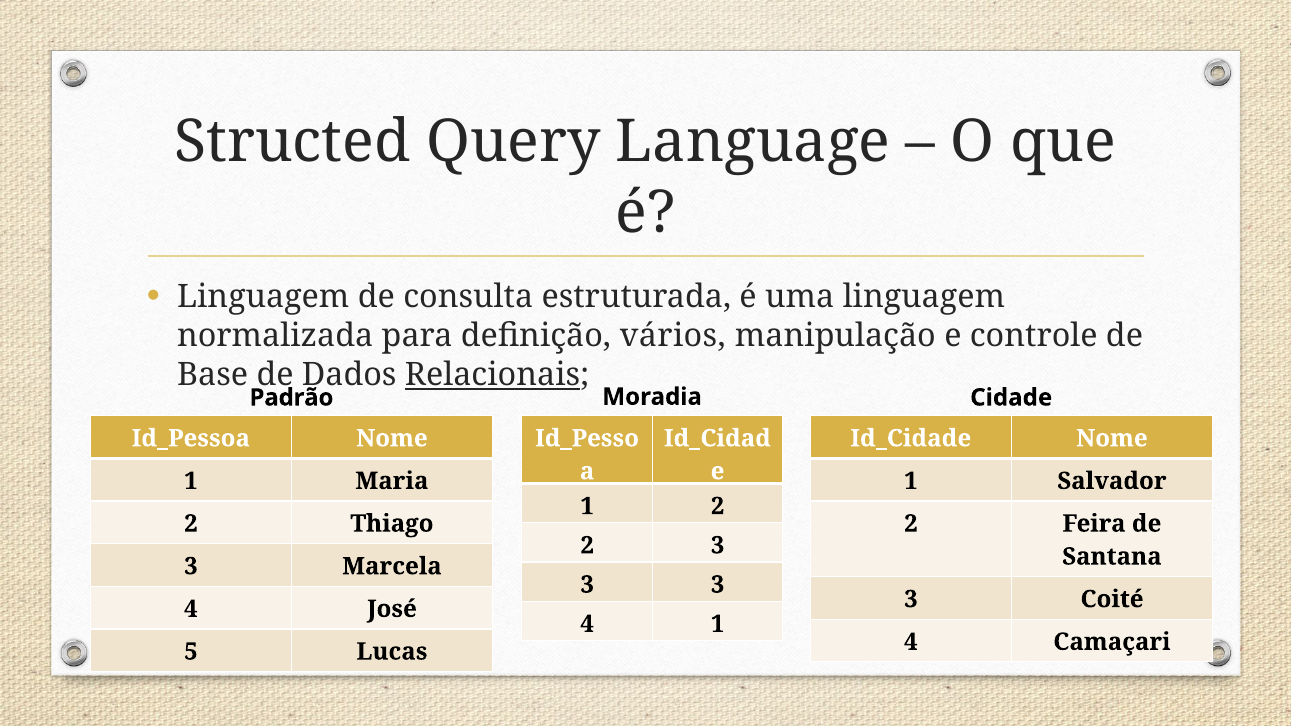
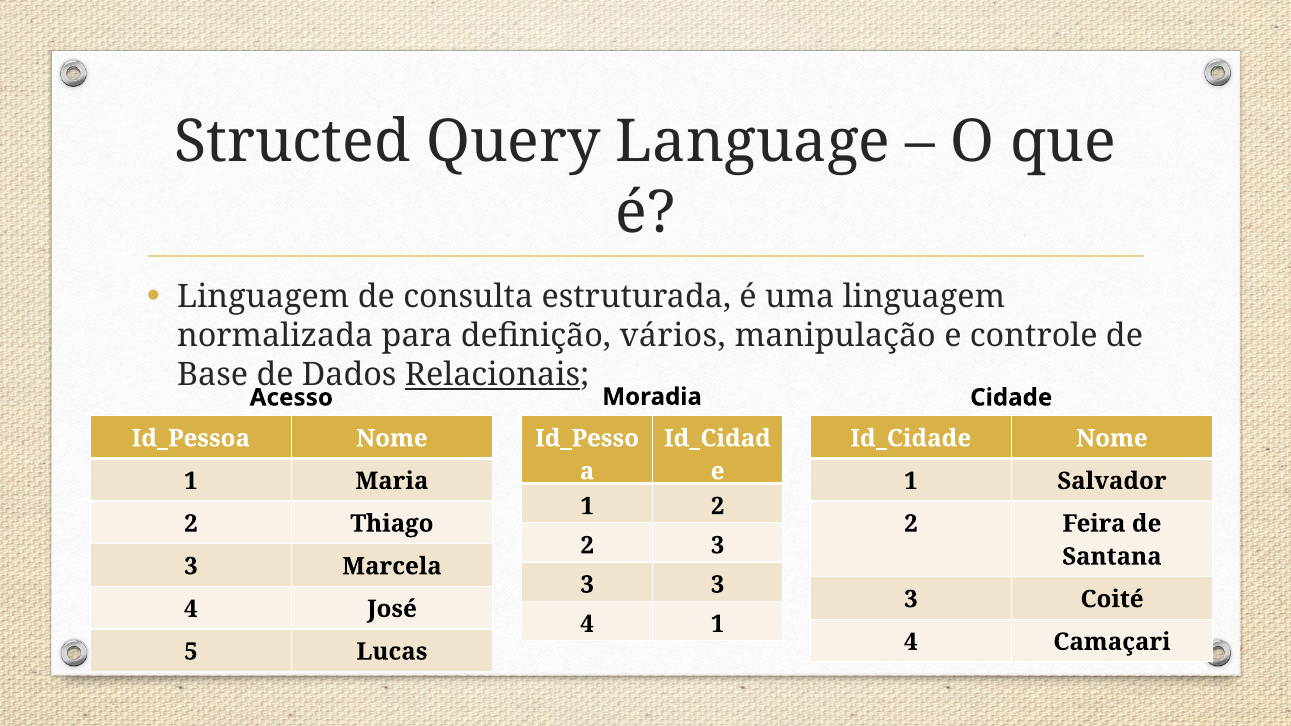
Padrão: Padrão -> Acesso (291, 398)
